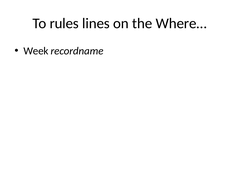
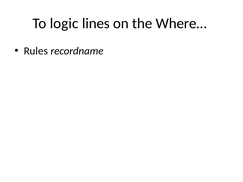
rules: rules -> logic (64, 24)
Week: Week -> Rules (36, 51)
